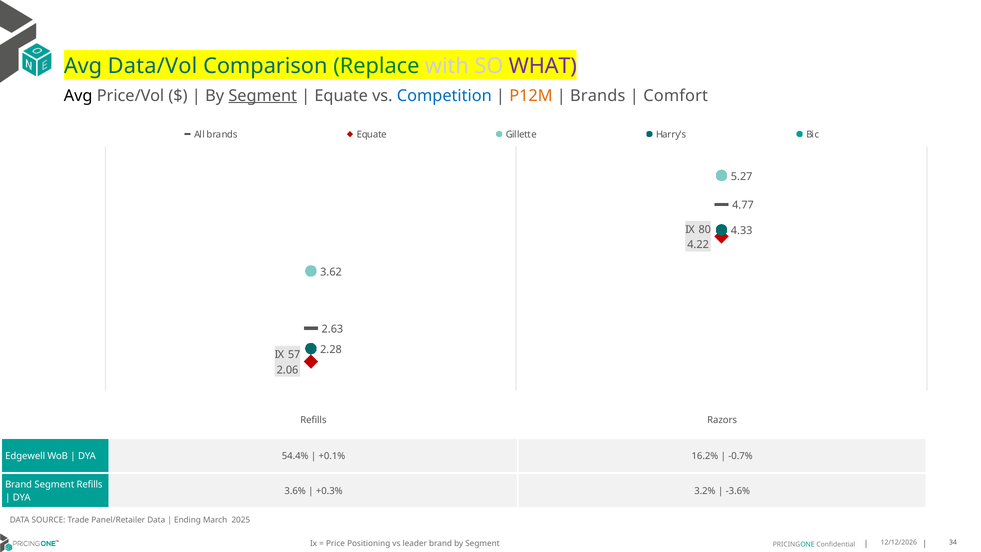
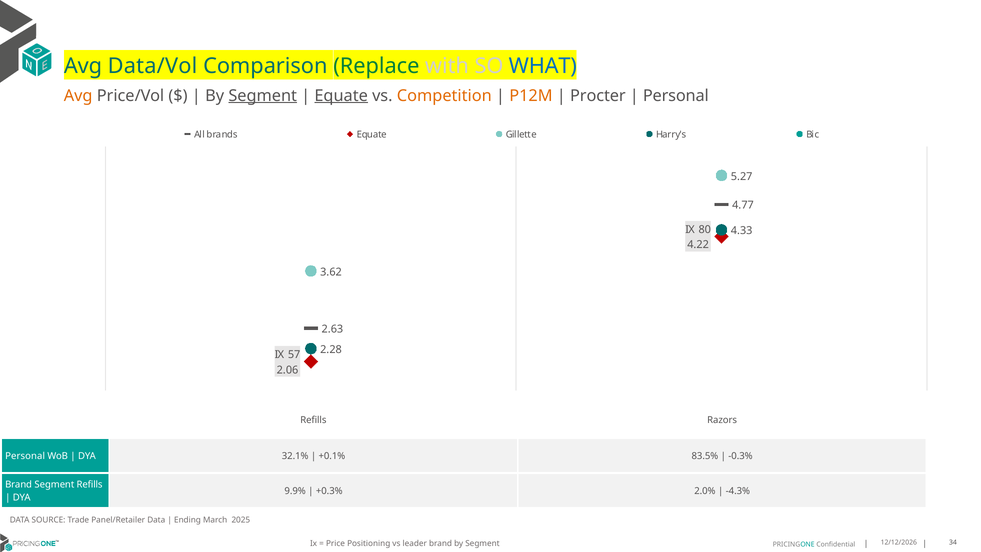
WHAT colour: purple -> blue (543, 66)
Avg colour: black -> orange (78, 96)
Equate underline: none -> present (341, 96)
Competition colour: blue -> orange (444, 96)
Brands: Brands -> Procter (598, 96)
Comfort: Comfort -> Personal (676, 96)
Edgewell: Edgewell -> Personal (25, 456)
54.4%: 54.4% -> 32.1% (295, 456)
16.2%: 16.2% -> 83.5% (705, 456)
-0.7%: -0.7% -> -0.3% (740, 456)
3.6%: 3.6% -> 9.9% (295, 491)
3.2%: 3.2% -> 2.0% (705, 491)
-3.6%: -3.6% -> -4.3% (738, 491)
